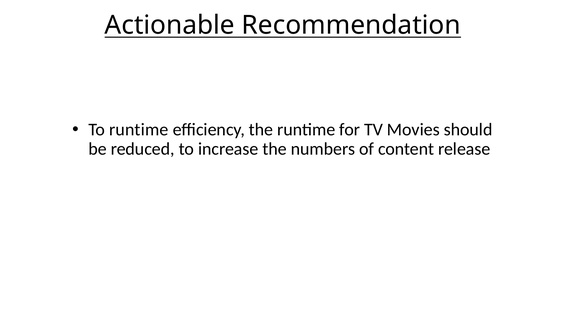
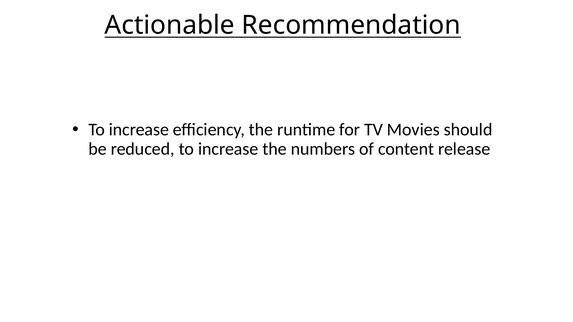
runtime: runtime -> increase (139, 130)
